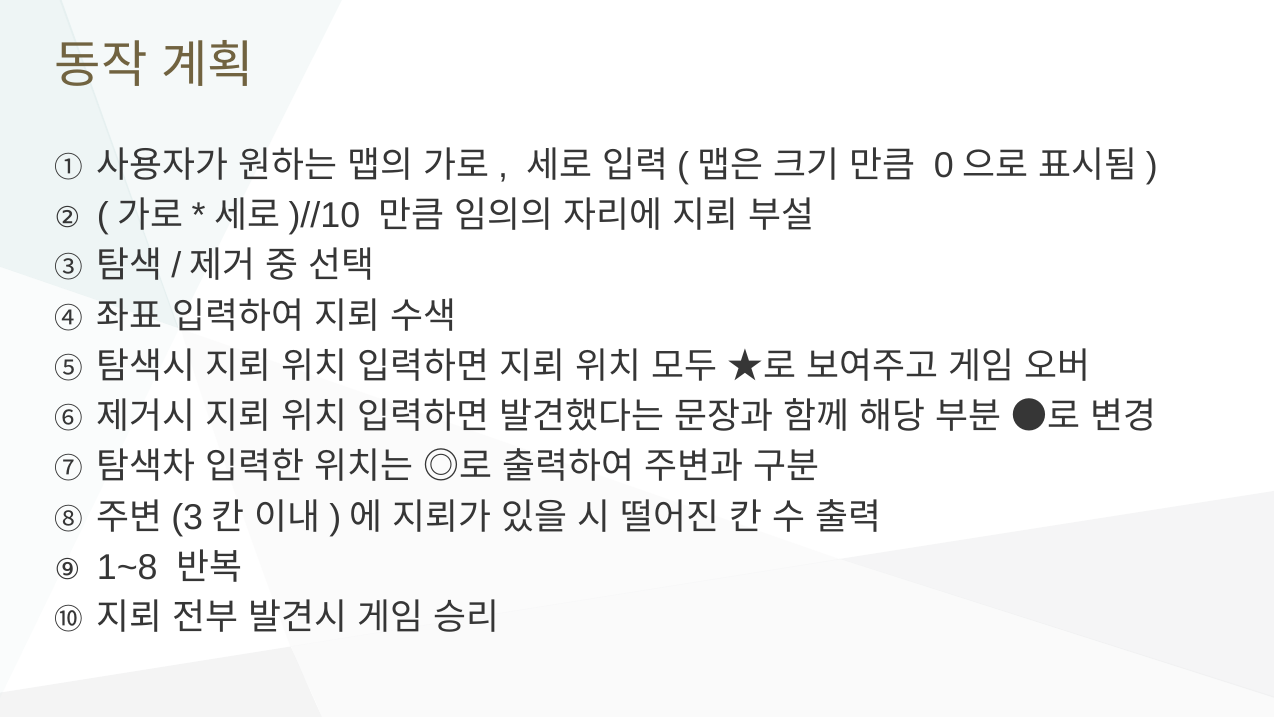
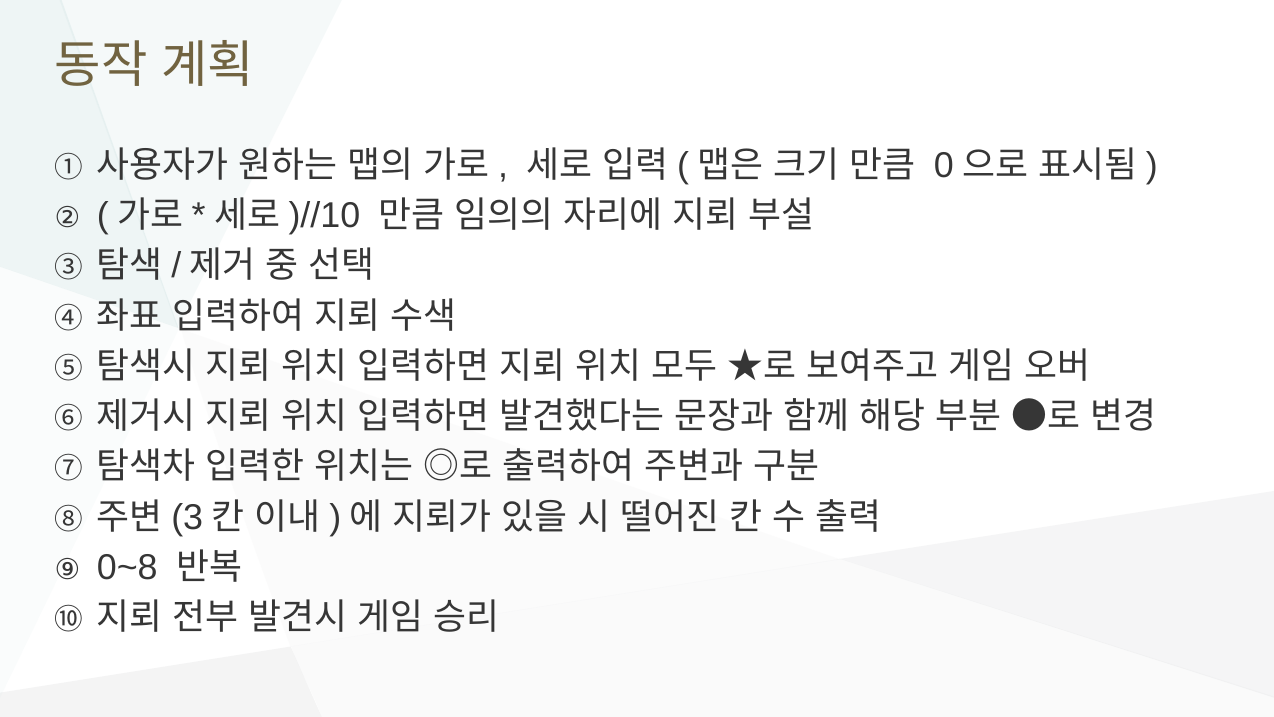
1~8: 1~8 -> 0~8 (127, 567)
